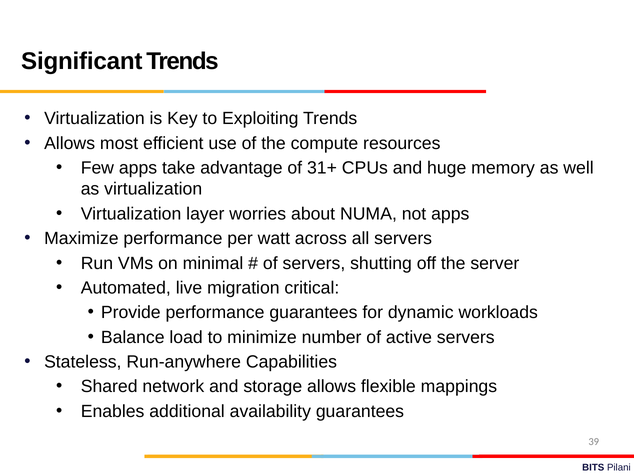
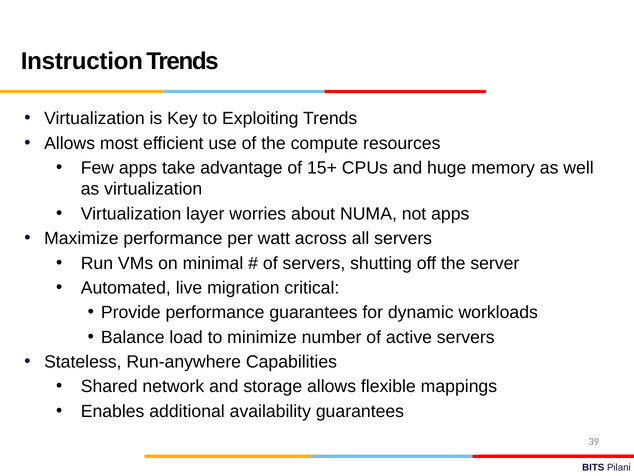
Significant: Significant -> Instruction (82, 61)
31+: 31+ -> 15+ (322, 168)
